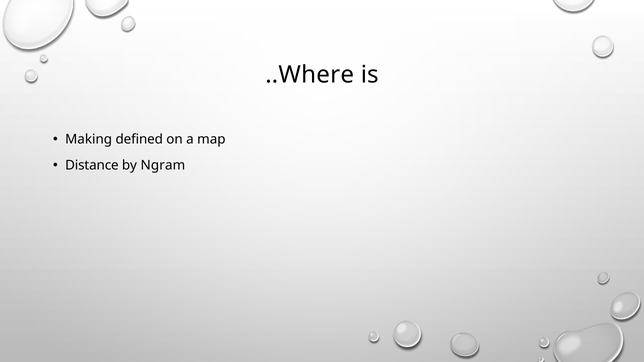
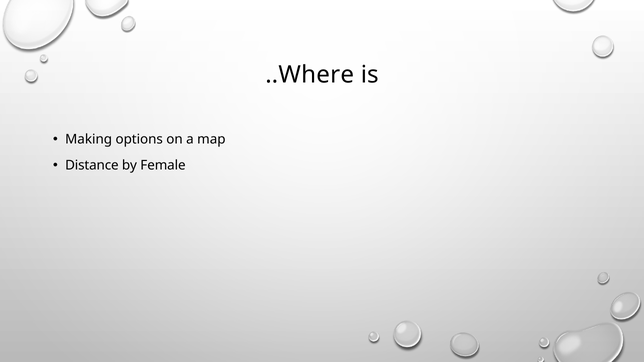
defined: defined -> options (139, 140)
Ngram: Ngram -> Female (163, 166)
